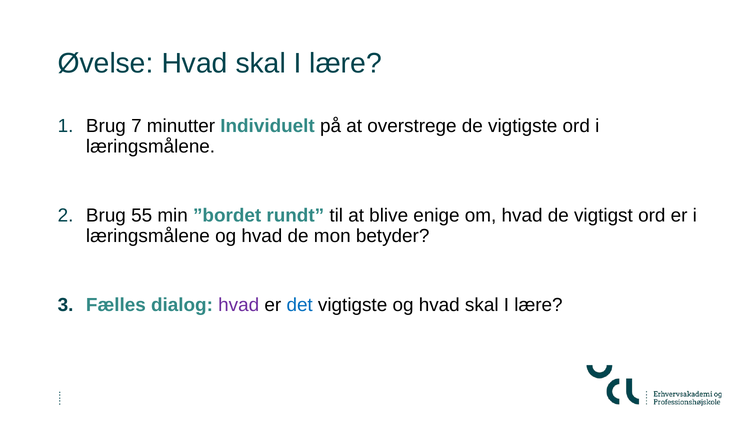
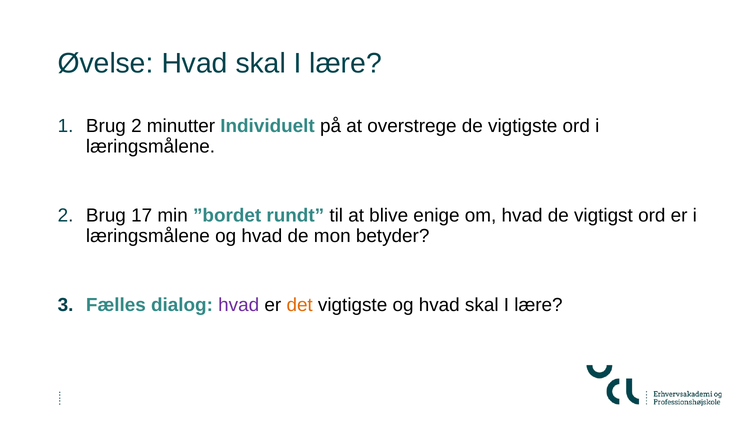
Brug 7: 7 -> 2 (136, 126)
55: 55 -> 17 (142, 216)
det colour: blue -> orange (300, 305)
